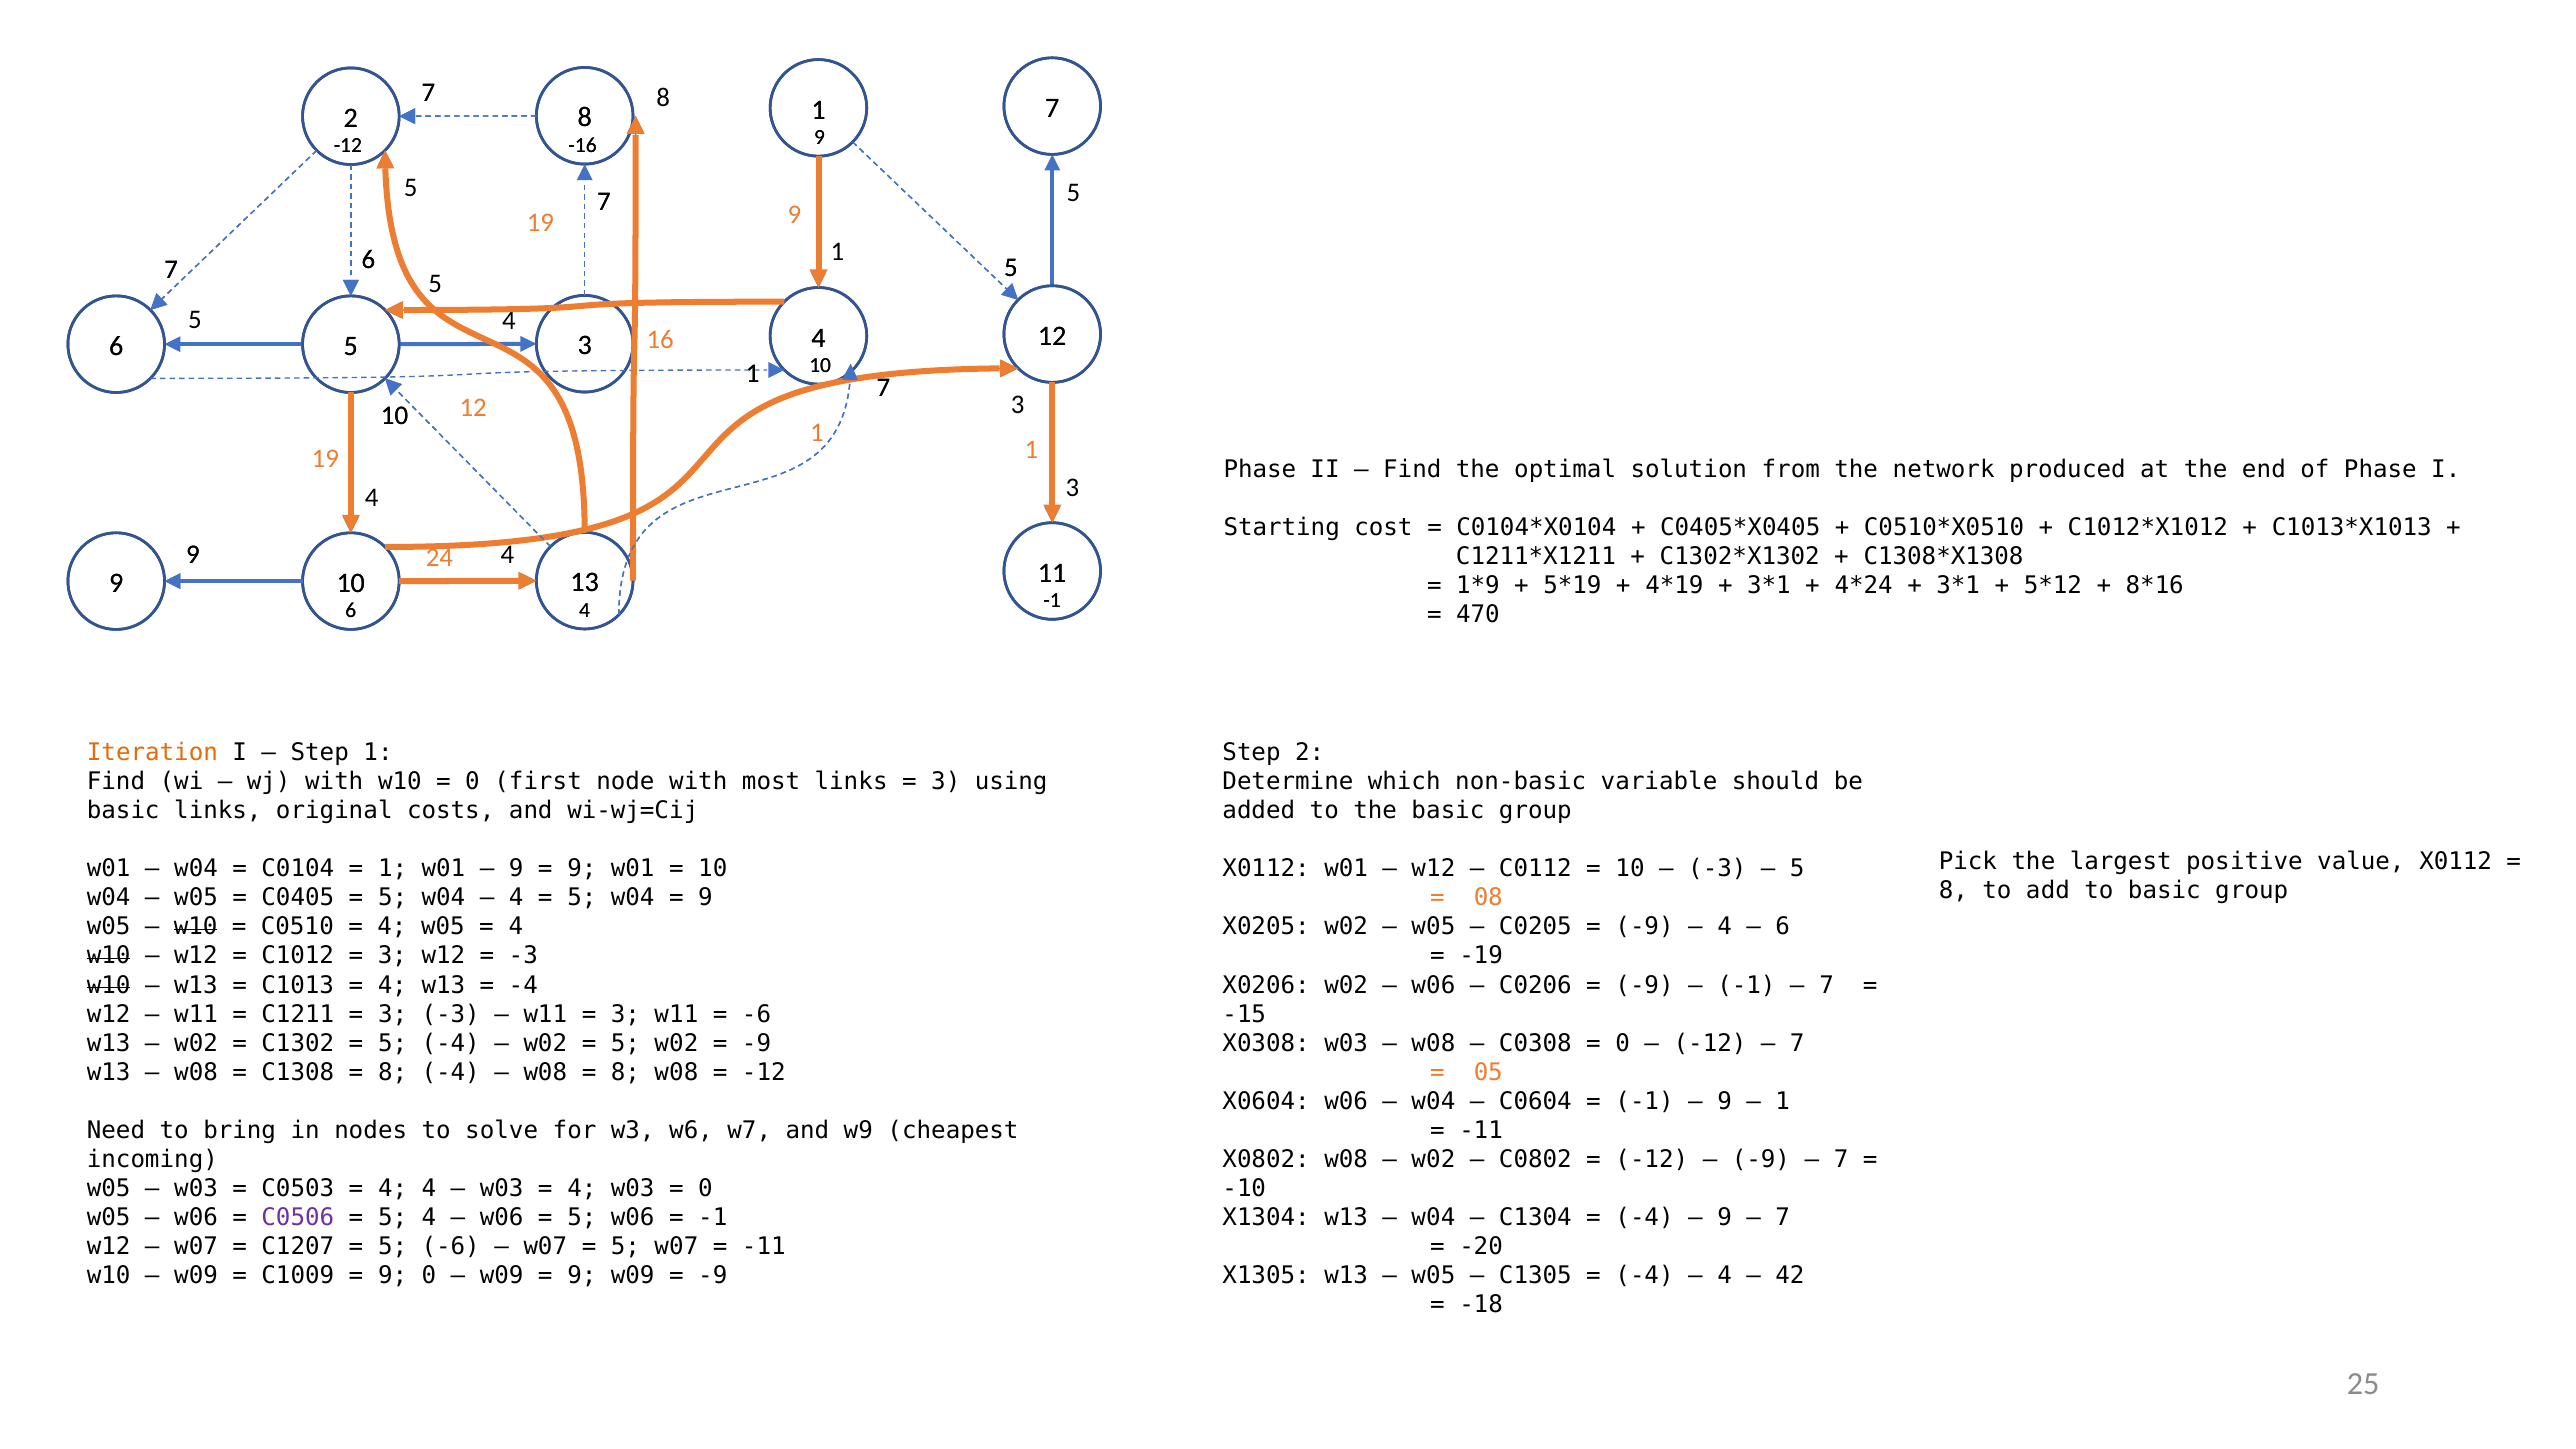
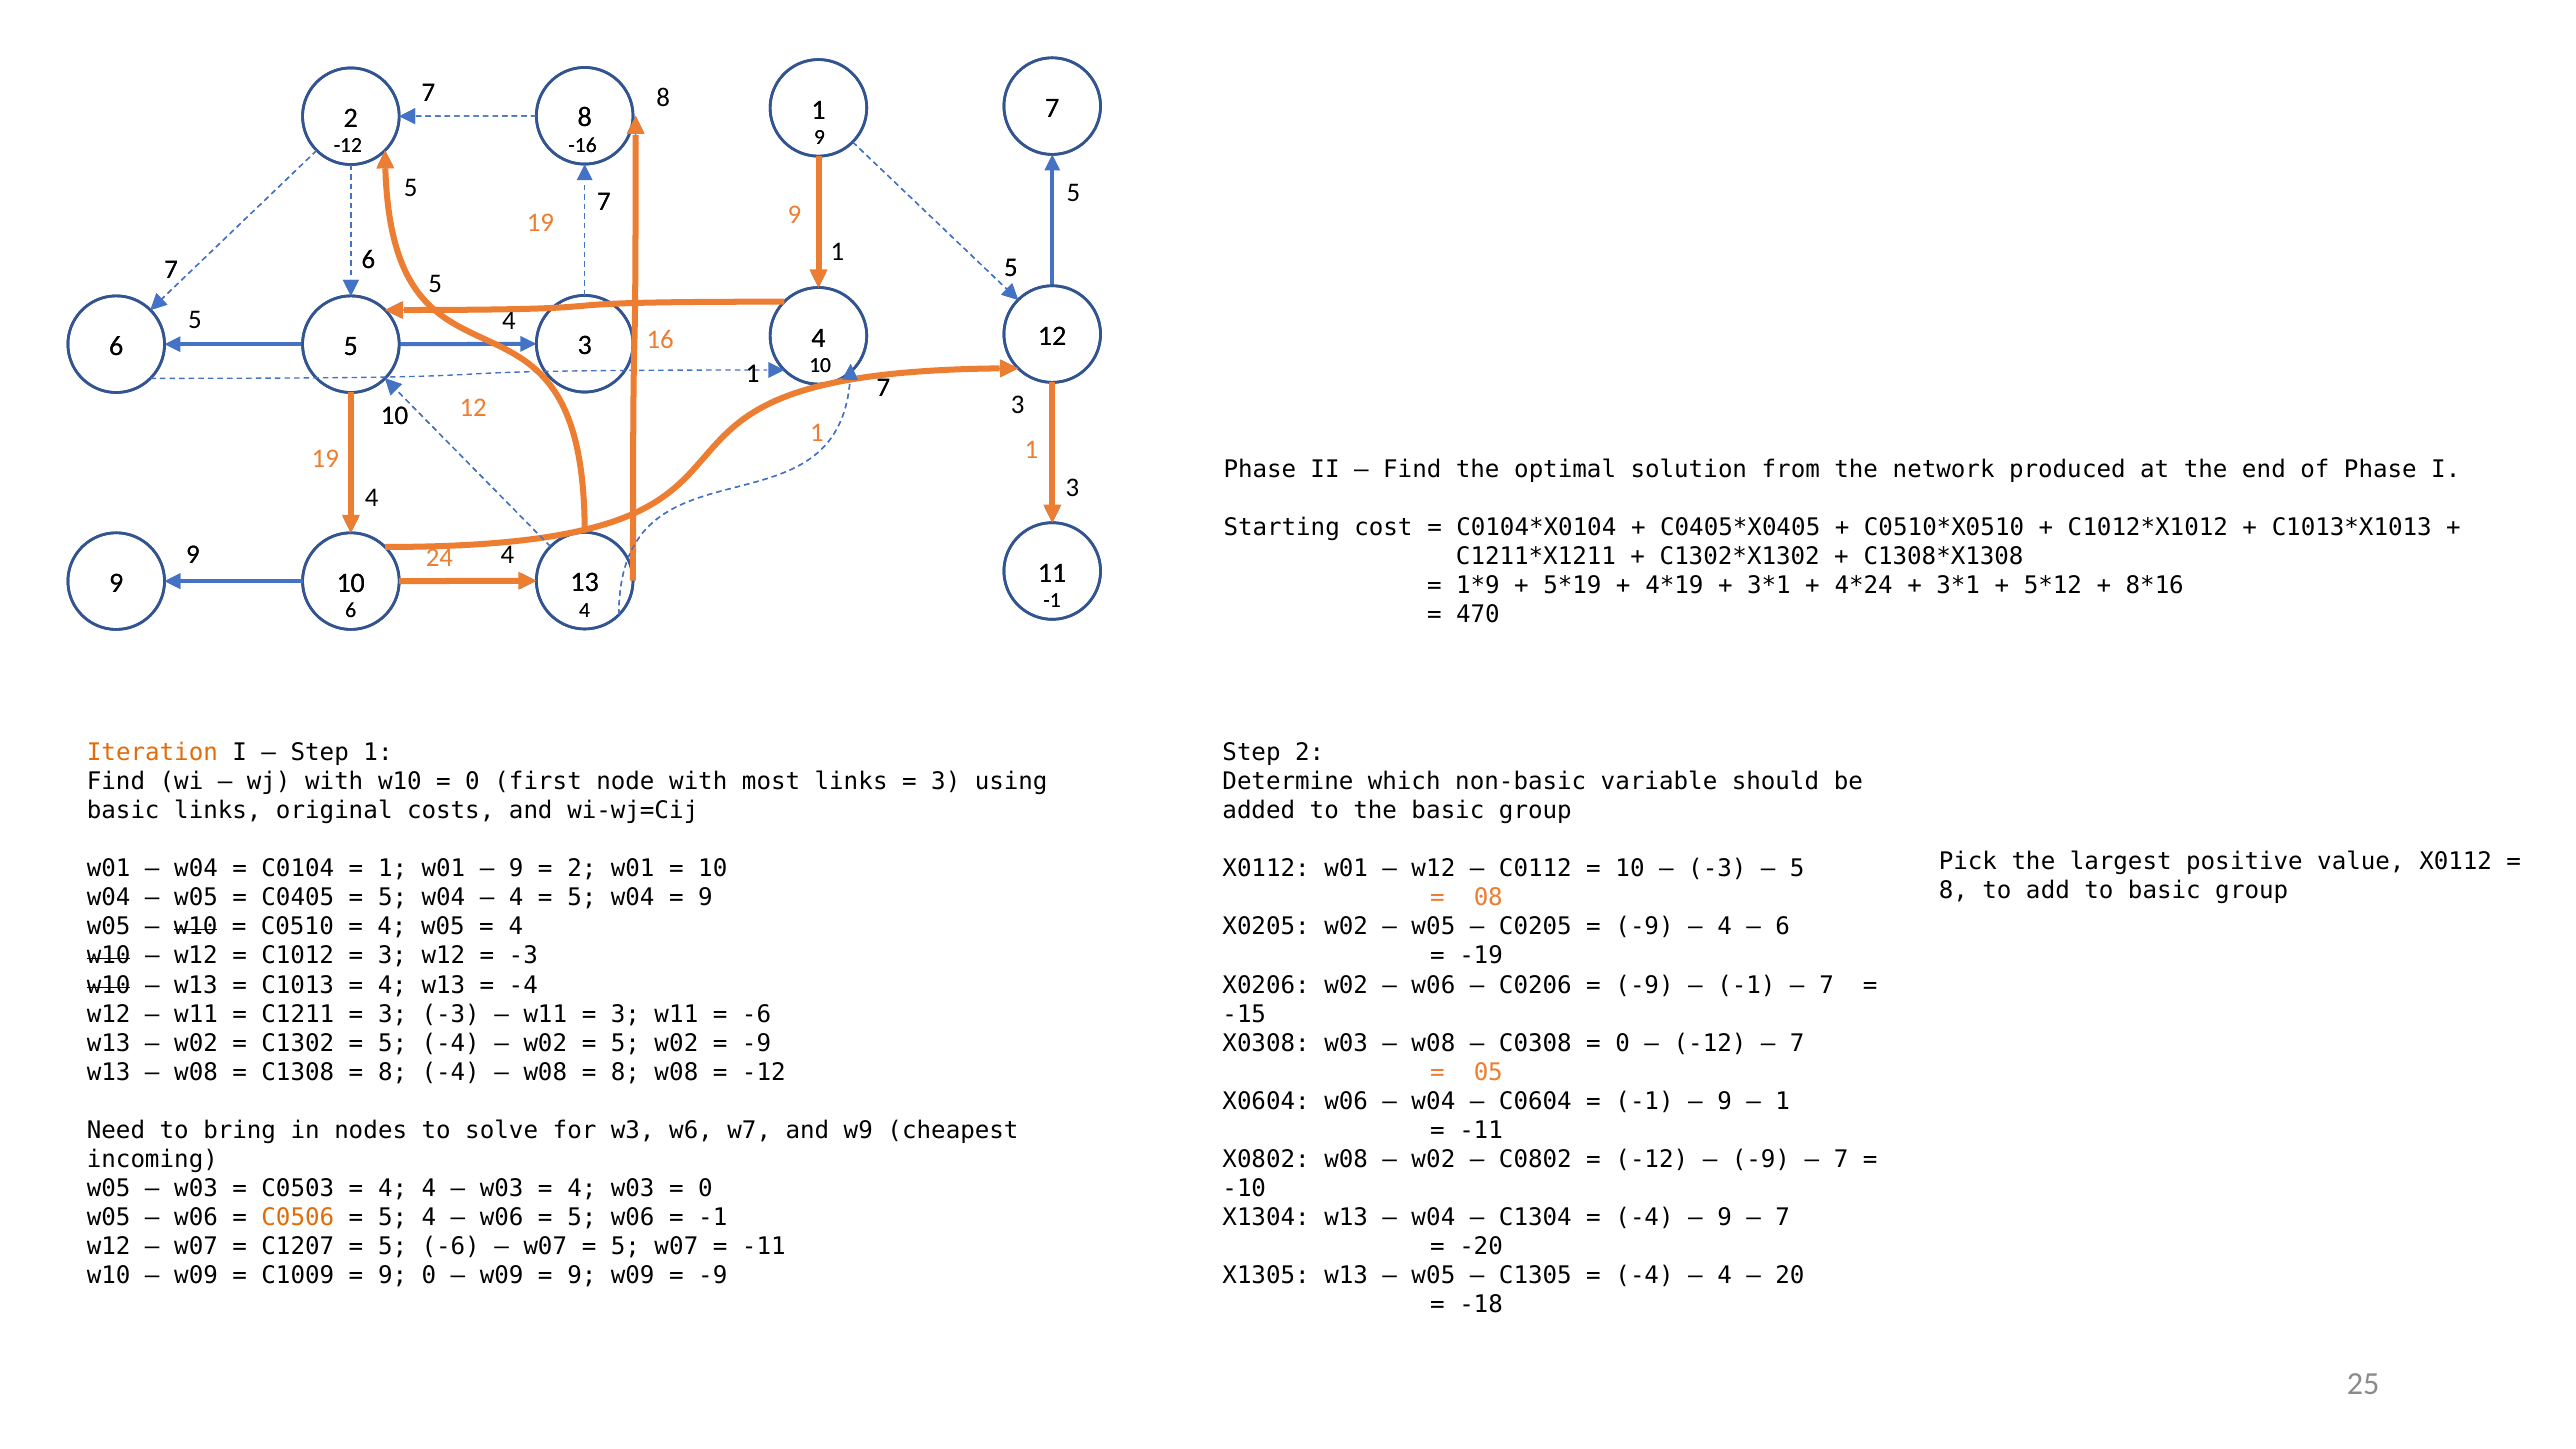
9: 9 -> 2 (582, 869)
C0506 colour: purple -> orange (298, 1217)
42: 42 -> 20 (1790, 1276)
